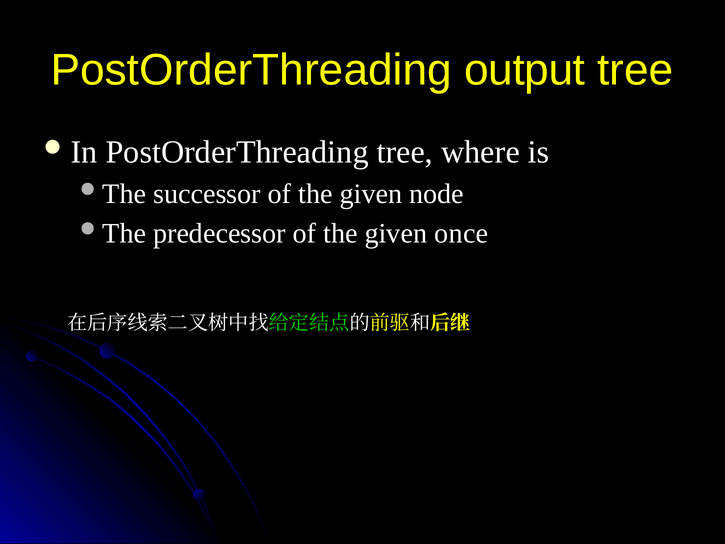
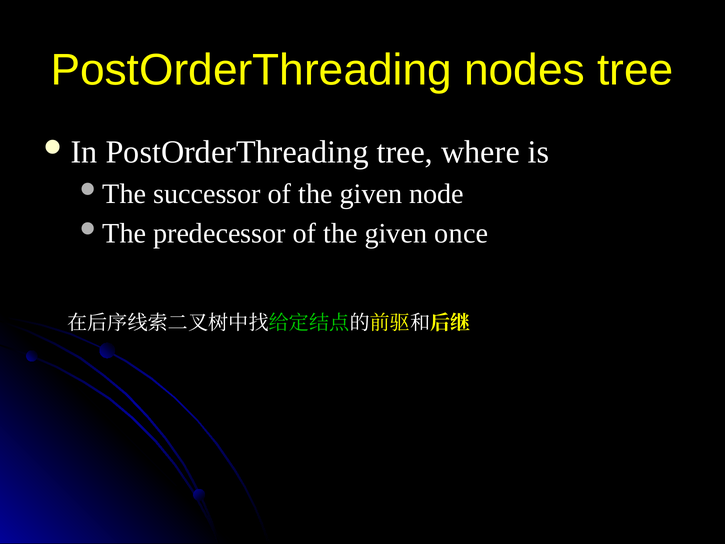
output: output -> nodes (524, 70)
